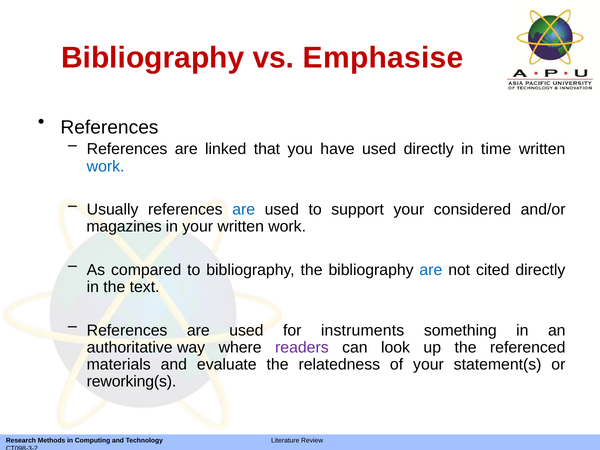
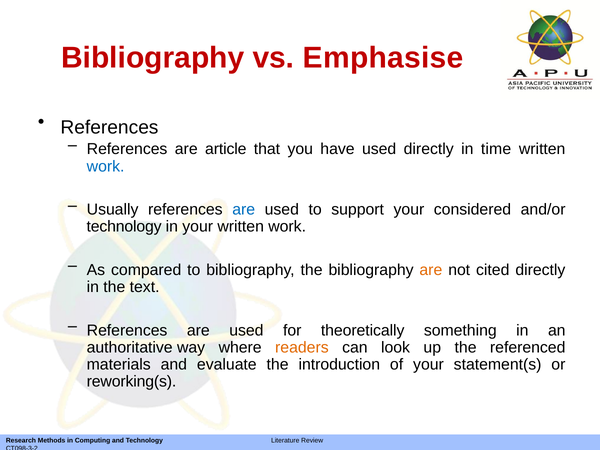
linked: linked -> article (226, 149)
magazines: magazines -> technology (124, 227)
are colour: blue -> orange (431, 270)
instruments: instruments -> theoretically (363, 330)
readers colour: purple -> orange (302, 347)
relatedness: relatedness -> introduction (339, 365)
